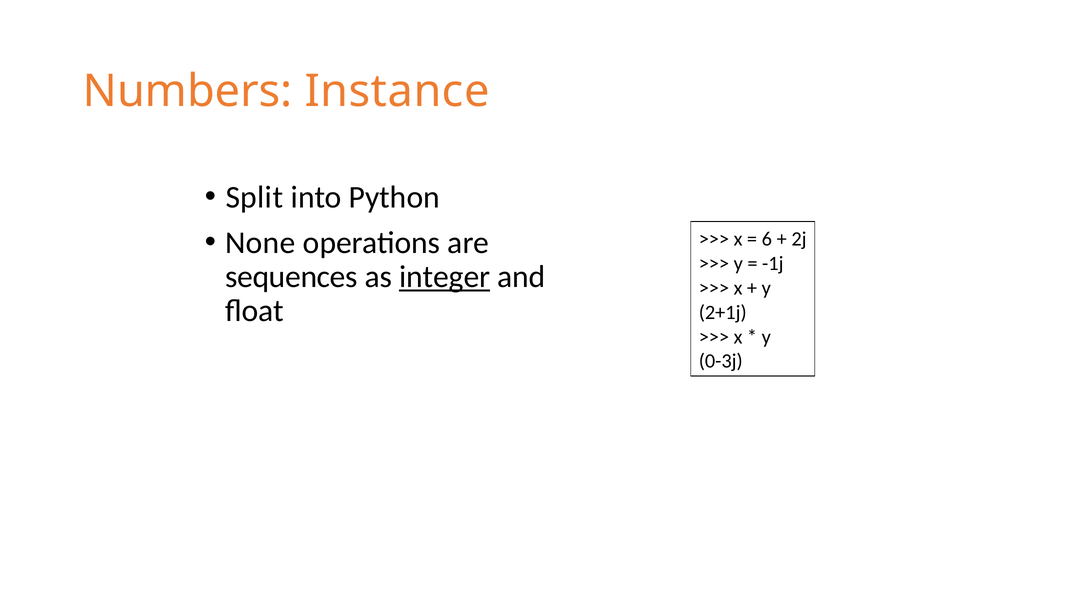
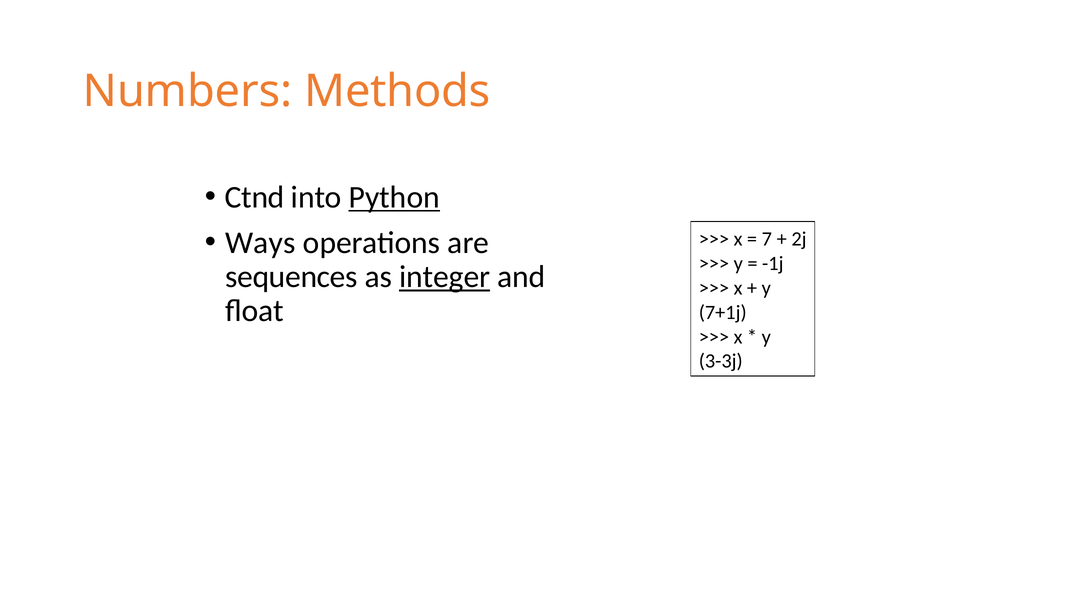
Instance: Instance -> Methods (397, 91)
Split: Split -> Ctnd (255, 197)
Python underline: none -> present (394, 197)
None: None -> Ways (260, 243)
6: 6 -> 7 (767, 239)
2+1j: 2+1j -> 7+1j (723, 313)
0-3j: 0-3j -> 3-3j (721, 361)
